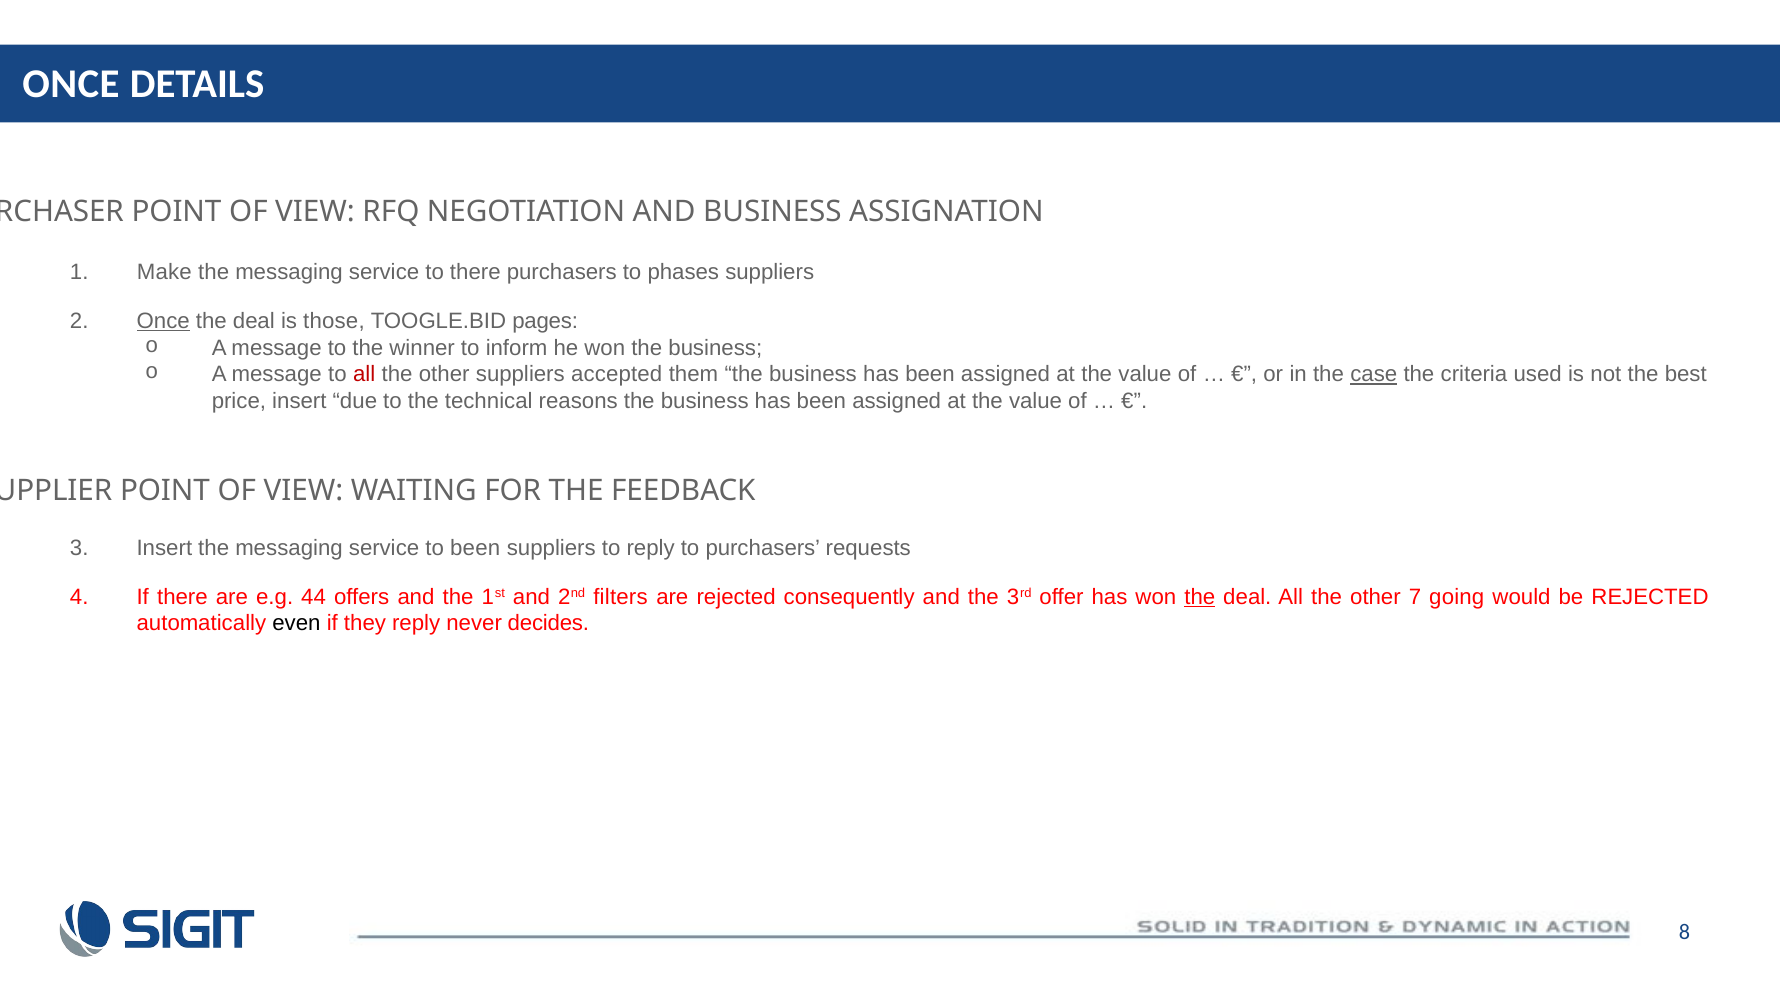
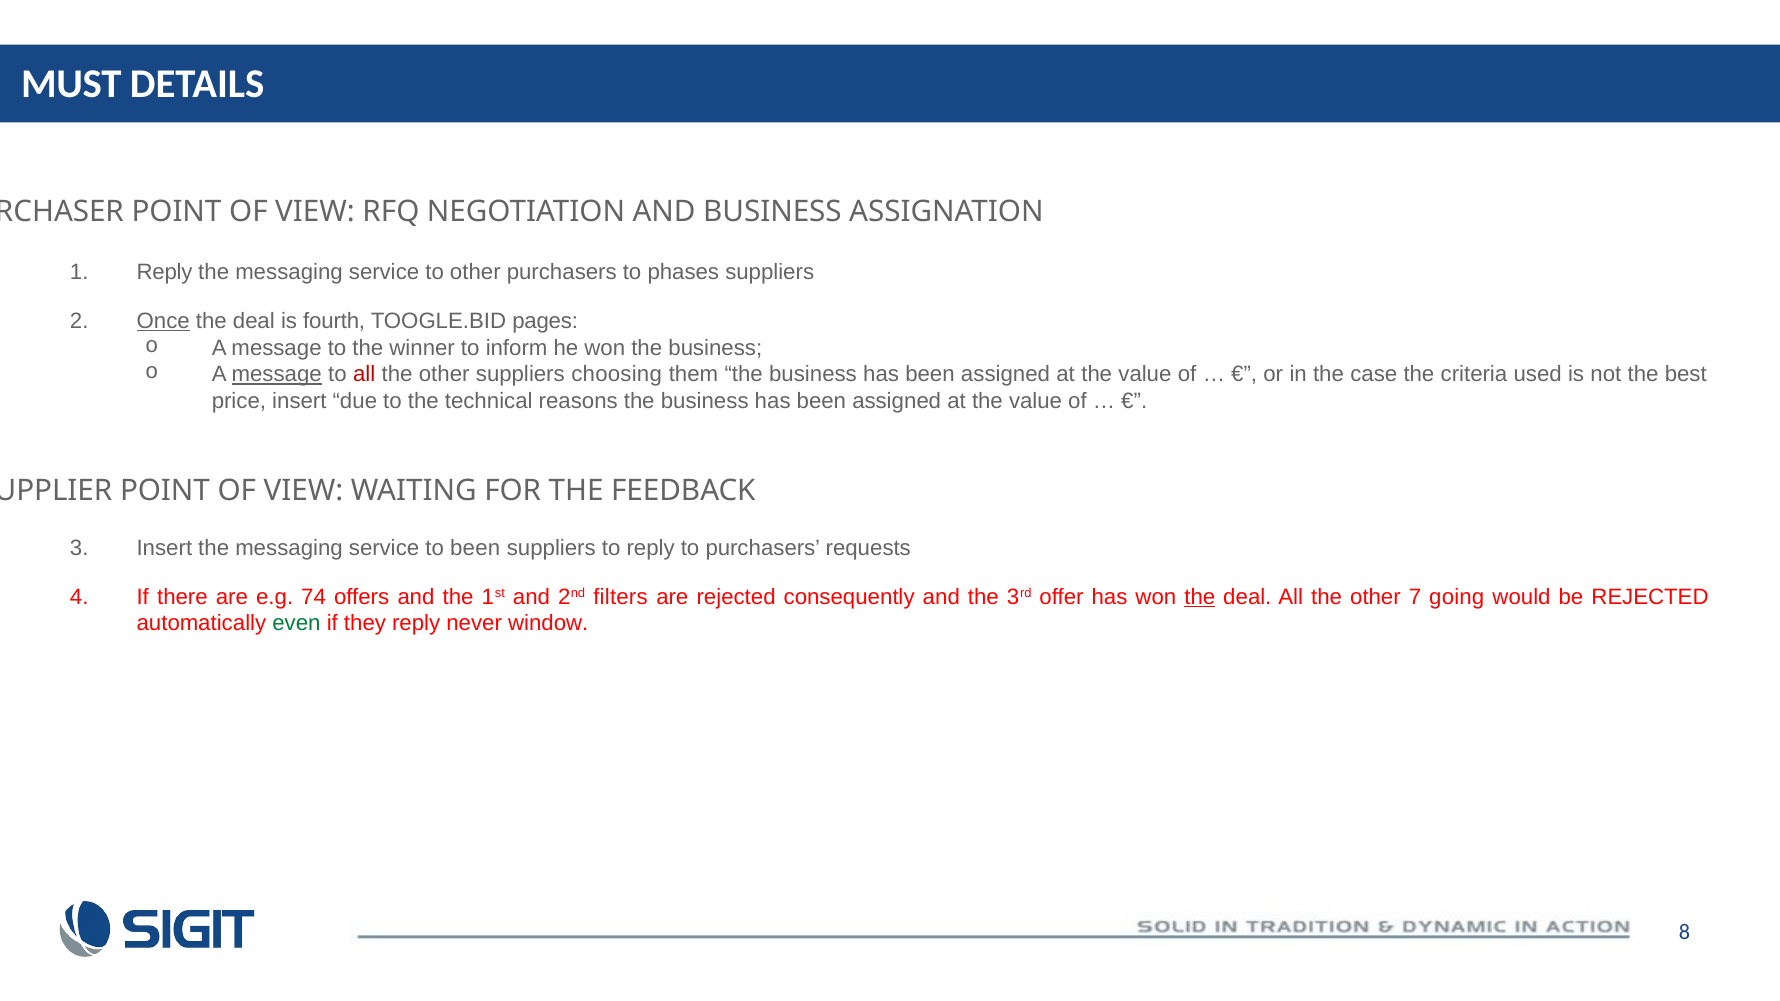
ONCE: ONCE -> MUST (71, 84)
Make: Make -> Reply (165, 272)
to there: there -> other (475, 272)
those: those -> fourth (334, 321)
message underline: none -> present (277, 375)
accepted: accepted -> choosing (617, 375)
case underline: present -> none (1374, 375)
44: 44 -> 74 (314, 597)
even colour: black -> green (296, 624)
decides: decides -> window (548, 624)
